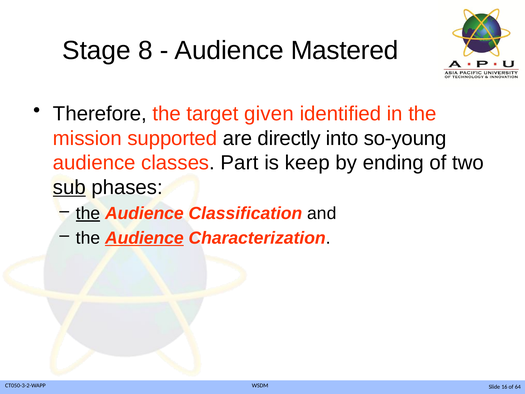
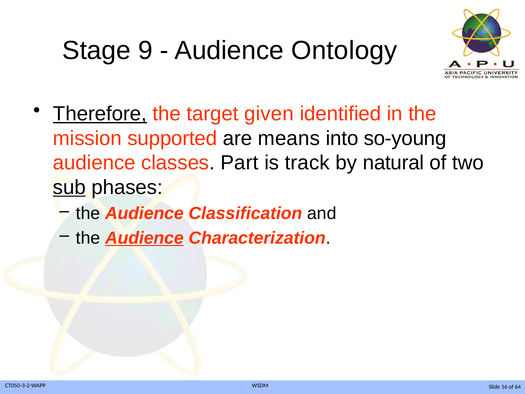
8: 8 -> 9 (145, 50)
Mastered: Mastered -> Ontology (344, 50)
Therefore underline: none -> present (100, 114)
directly: directly -> means (289, 138)
keep: keep -> track (307, 163)
ending: ending -> natural (394, 163)
the underline: present -> none (88, 213)
